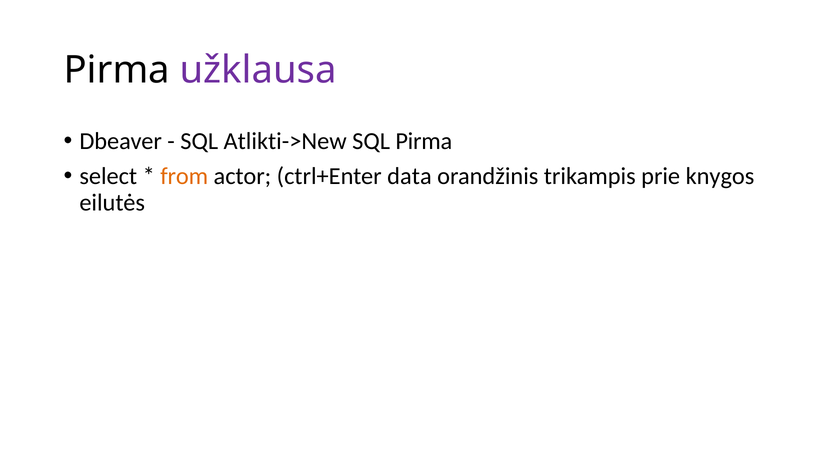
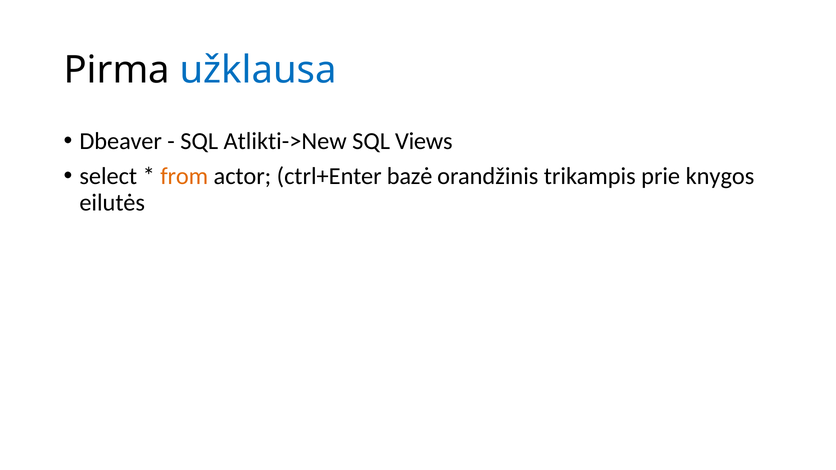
užklausa colour: purple -> blue (258, 70)
SQL Pirma: Pirma -> Views (424, 141)
data: data -> bazė (410, 176)
